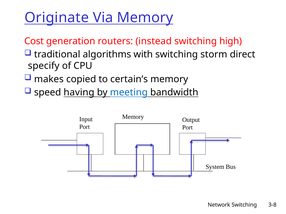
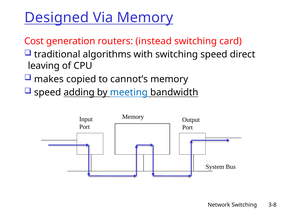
Originate: Originate -> Designed (57, 18)
high: high -> card (231, 41)
switching storm: storm -> speed (214, 55)
specify: specify -> leaving (44, 66)
certain’s: certain’s -> cannot’s (129, 79)
having: having -> adding (79, 93)
